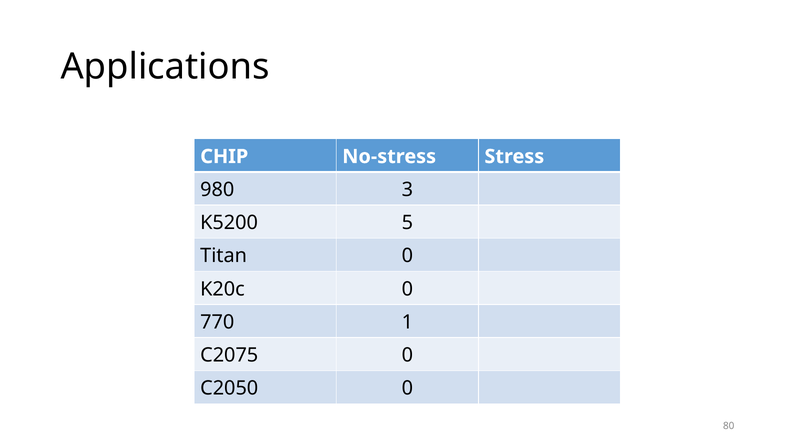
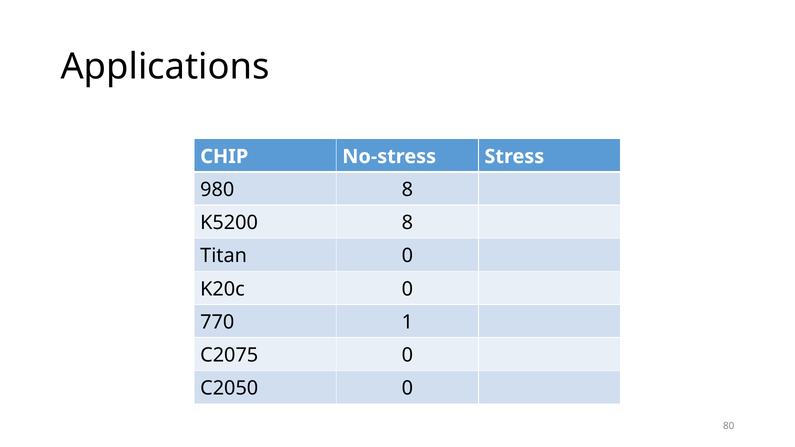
980 3: 3 -> 8 (407, 190)
K5200 5: 5 -> 8 (407, 223)
